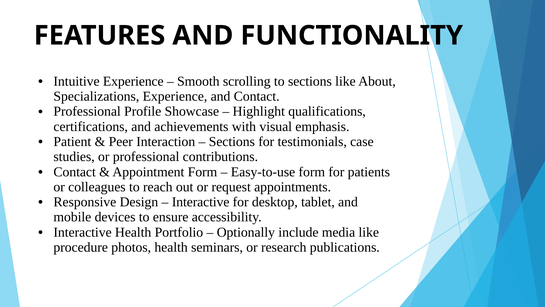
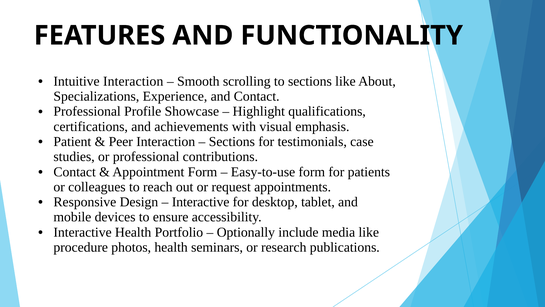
Intuitive Experience: Experience -> Interaction (133, 81)
